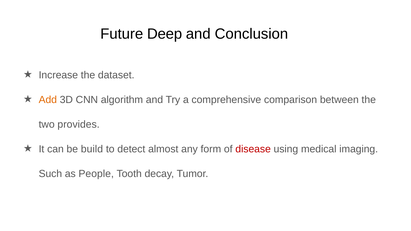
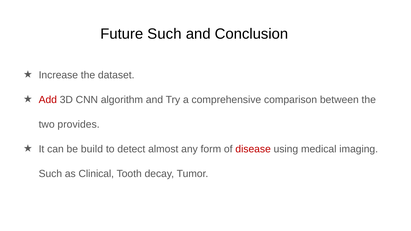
Future Deep: Deep -> Such (164, 34)
Add colour: orange -> red (48, 100)
People: People -> Clinical (96, 174)
